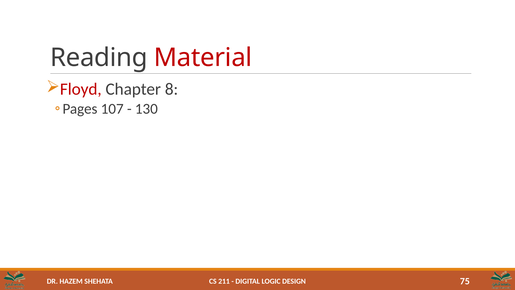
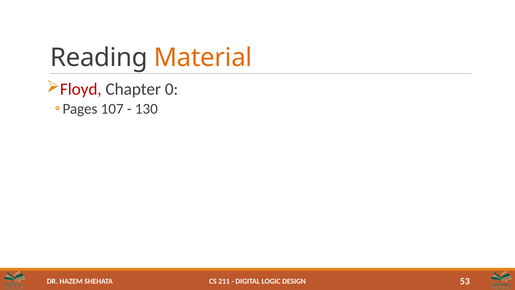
Material colour: red -> orange (203, 58)
8: 8 -> 0 (171, 89)
75: 75 -> 53 (465, 281)
